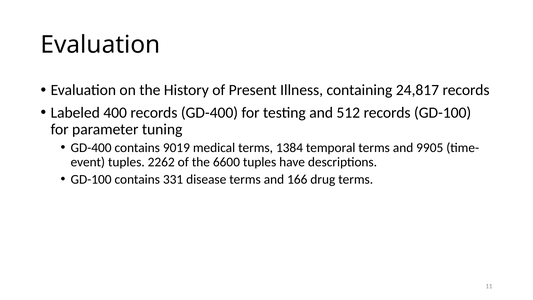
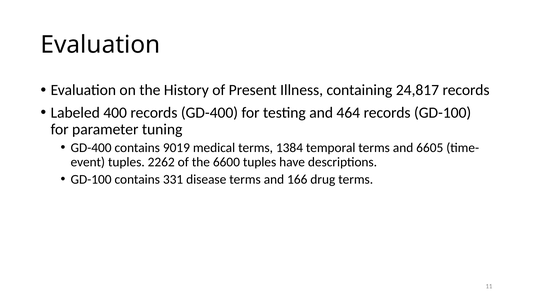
512: 512 -> 464 (348, 112)
9905: 9905 -> 6605 (430, 148)
